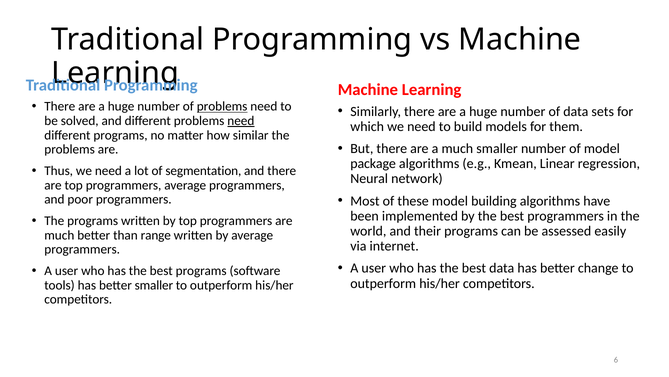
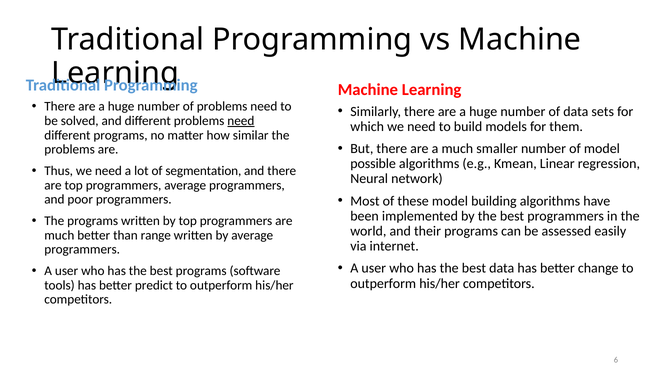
problems underline: present -> none (222, 106)
package: package -> possible (373, 163)
better smaller: smaller -> predict (154, 285)
